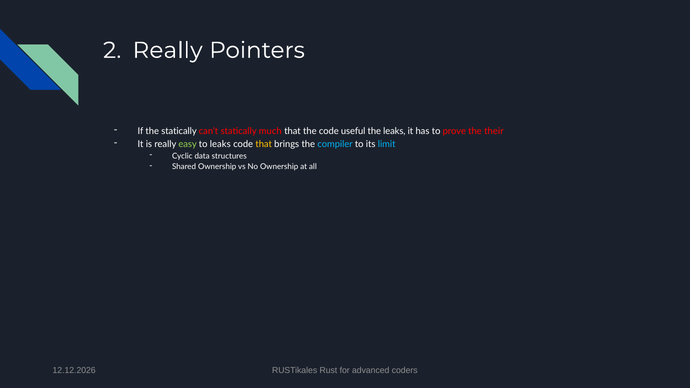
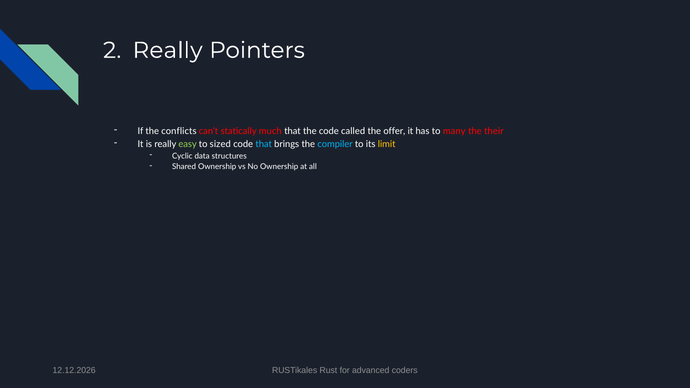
the statically: statically -> conflicts (179, 131)
useful: useful -> called (353, 131)
the leaks: leaks -> offer (394, 131)
prove: prove -> many (454, 131)
to leaks: leaks -> sized (220, 144)
that colour: yellow -> light blue (264, 144)
limit colour: light blue -> yellow (387, 144)
